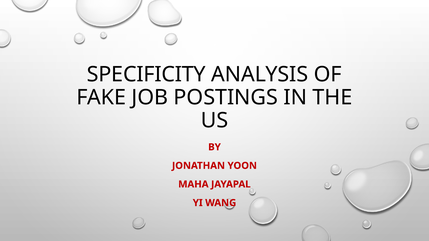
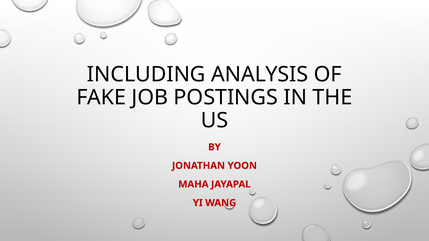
SPECIFICITY: SPECIFICITY -> INCLUDING (146, 74)
